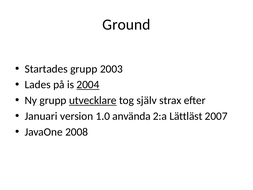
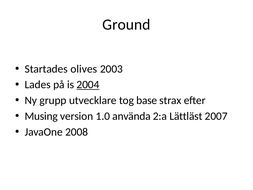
Startades grupp: grupp -> olives (84, 69)
utvecklare underline: present -> none (93, 100)
själv: själv -> base (147, 100)
Januari: Januari -> Musing (41, 116)
